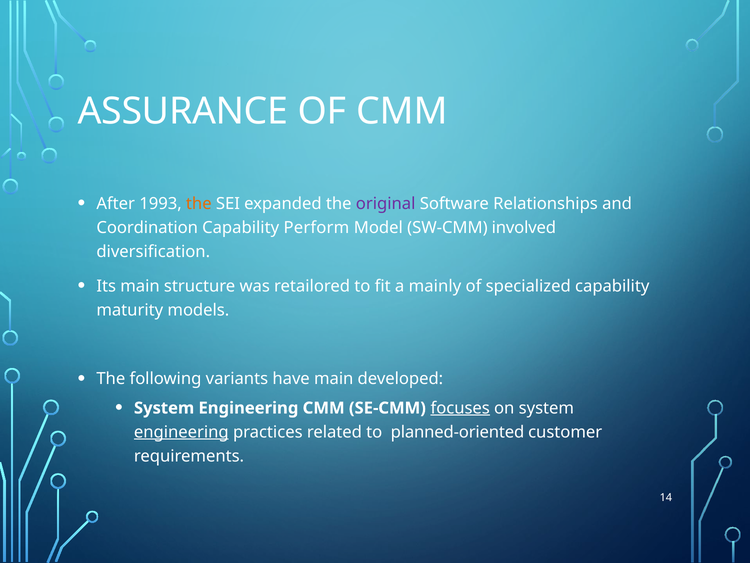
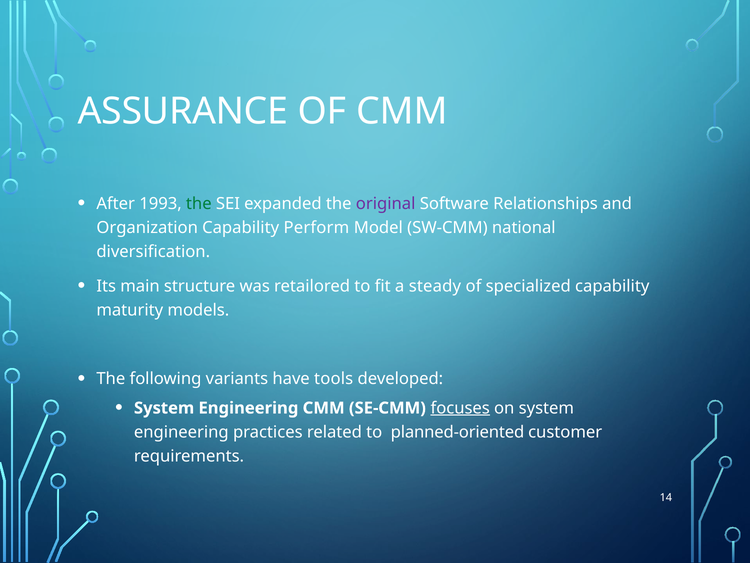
the colour: orange -> green (199, 203)
Coordination: Coordination -> Organization (147, 227)
involved: involved -> national (524, 227)
mainly: mainly -> steady (435, 286)
have main: main -> tools (334, 379)
engineering underline: present -> none (181, 432)
